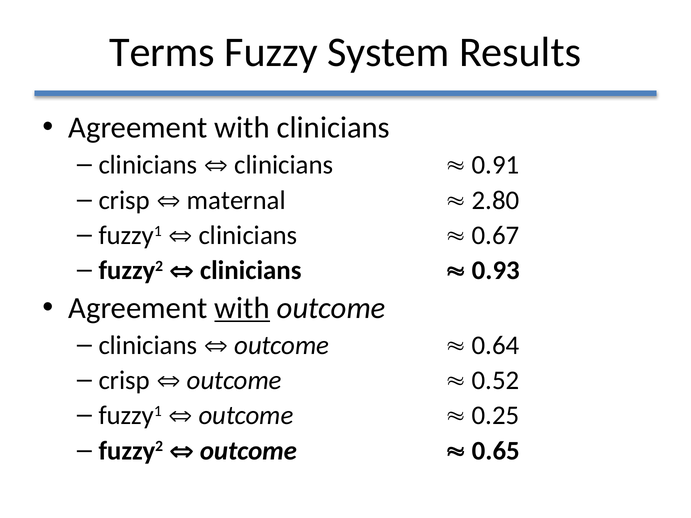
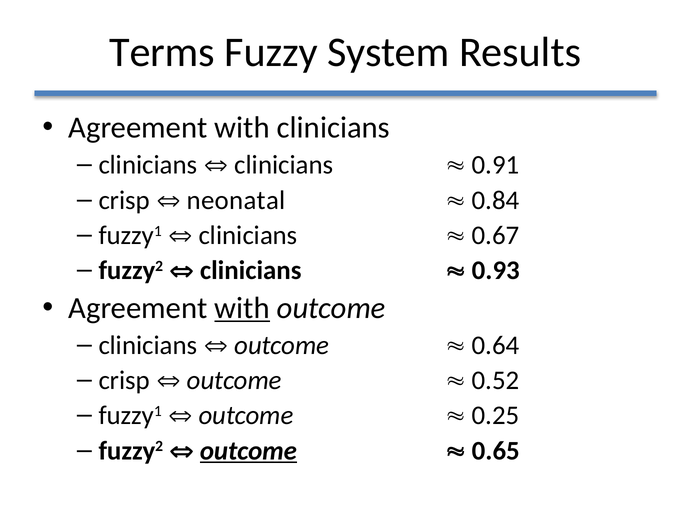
maternal: maternal -> neonatal (236, 200)
2.80: 2.80 -> 0.84 (495, 200)
outcome underline: none -> present (248, 451)
